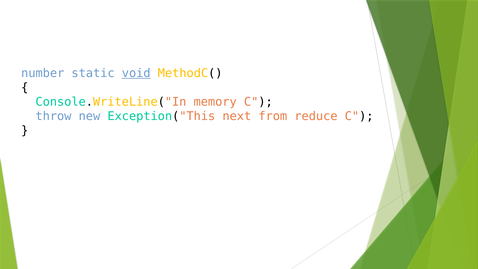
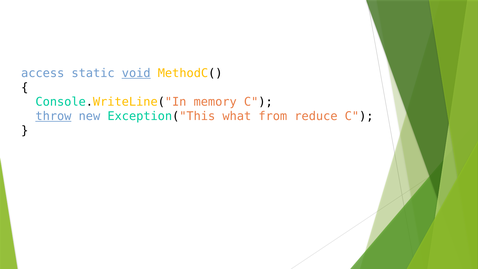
number: number -> access (43, 73)
throw underline: none -> present (53, 116)
next: next -> what (237, 116)
